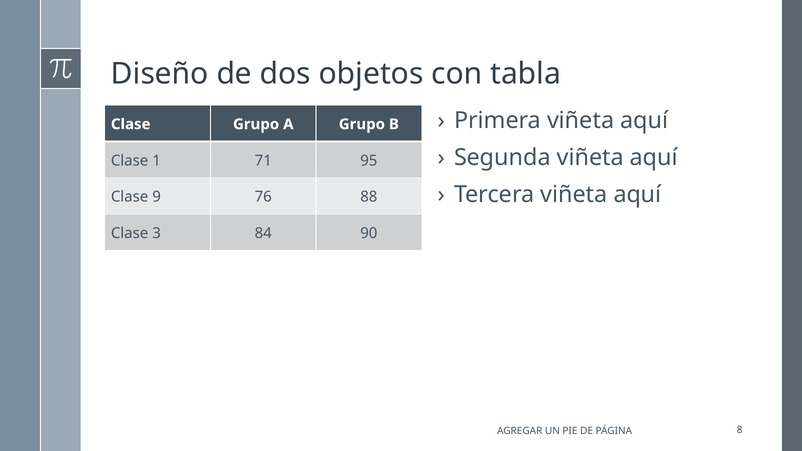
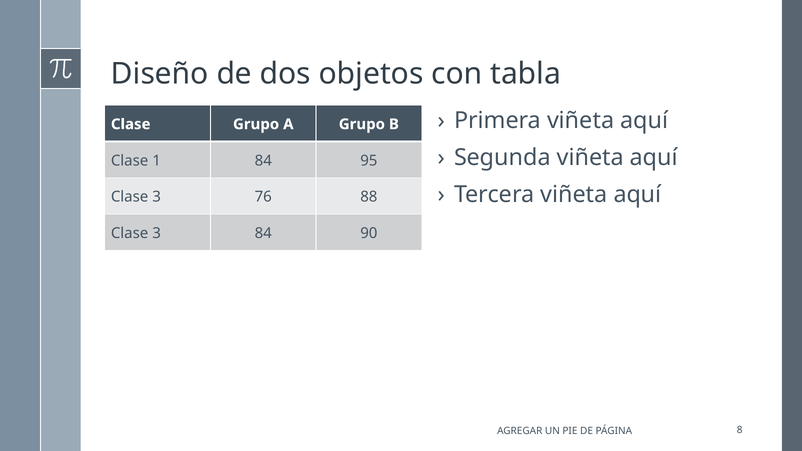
1 71: 71 -> 84 (263, 161)
9: 9 -> 3 (157, 197)
